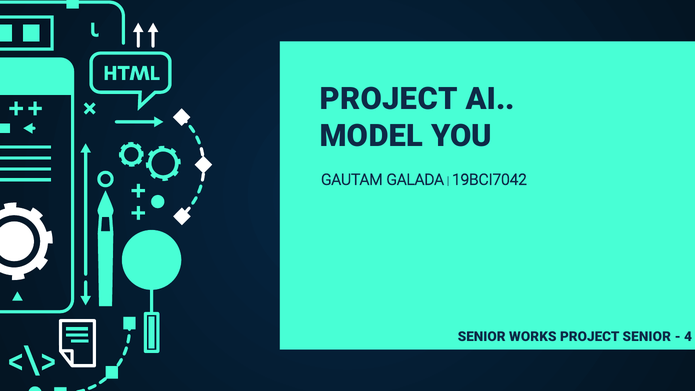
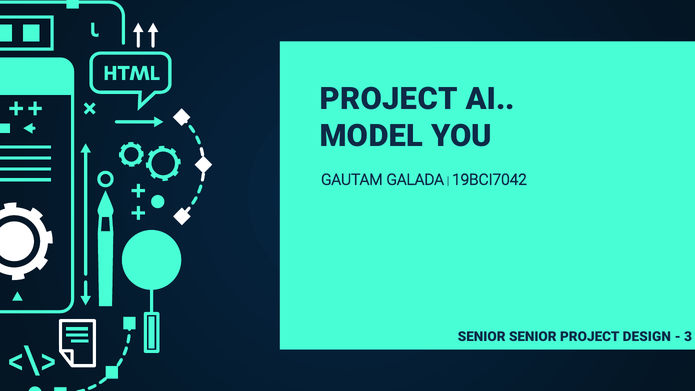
SENIOR WORKS: WORKS -> SENIOR (533, 337)
PROJECT SENIOR: SENIOR -> DESIGN (647, 337)
4: 4 -> 3 (688, 337)
